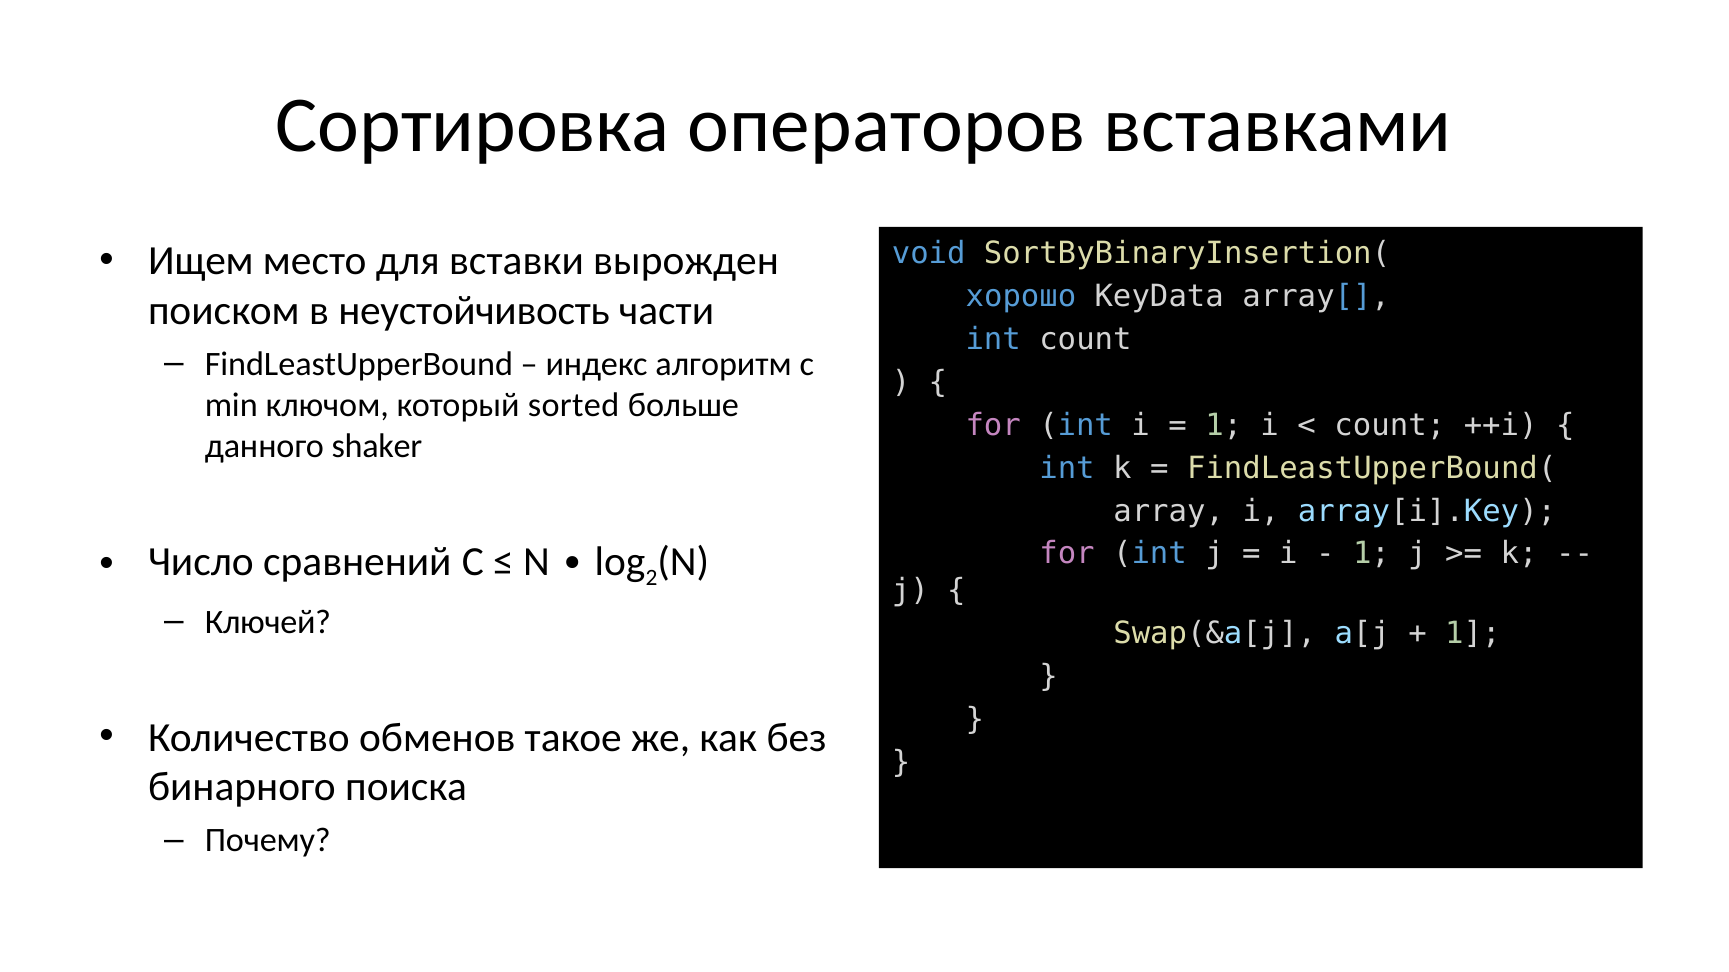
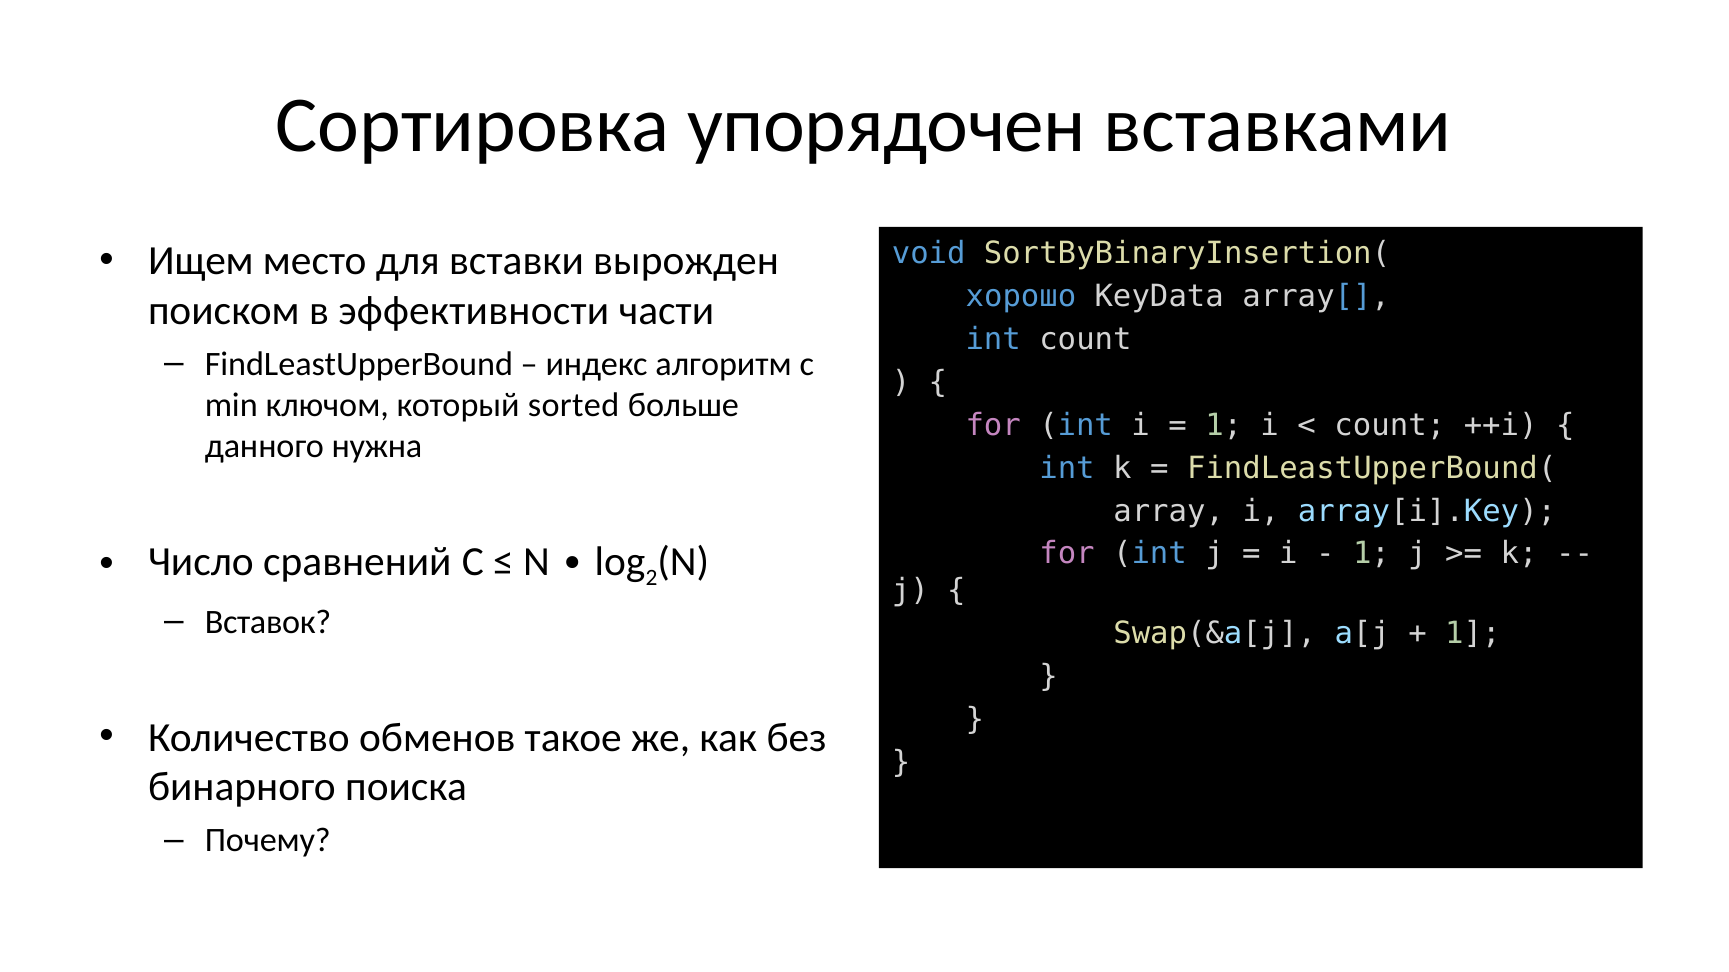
операторов: операторов -> упорядочен (887, 126)
неустойчивость: неустойчивость -> эффективности (474, 311)
shaker: shaker -> нужна (377, 446)
Ключей: Ключей -> Вставок (268, 622)
